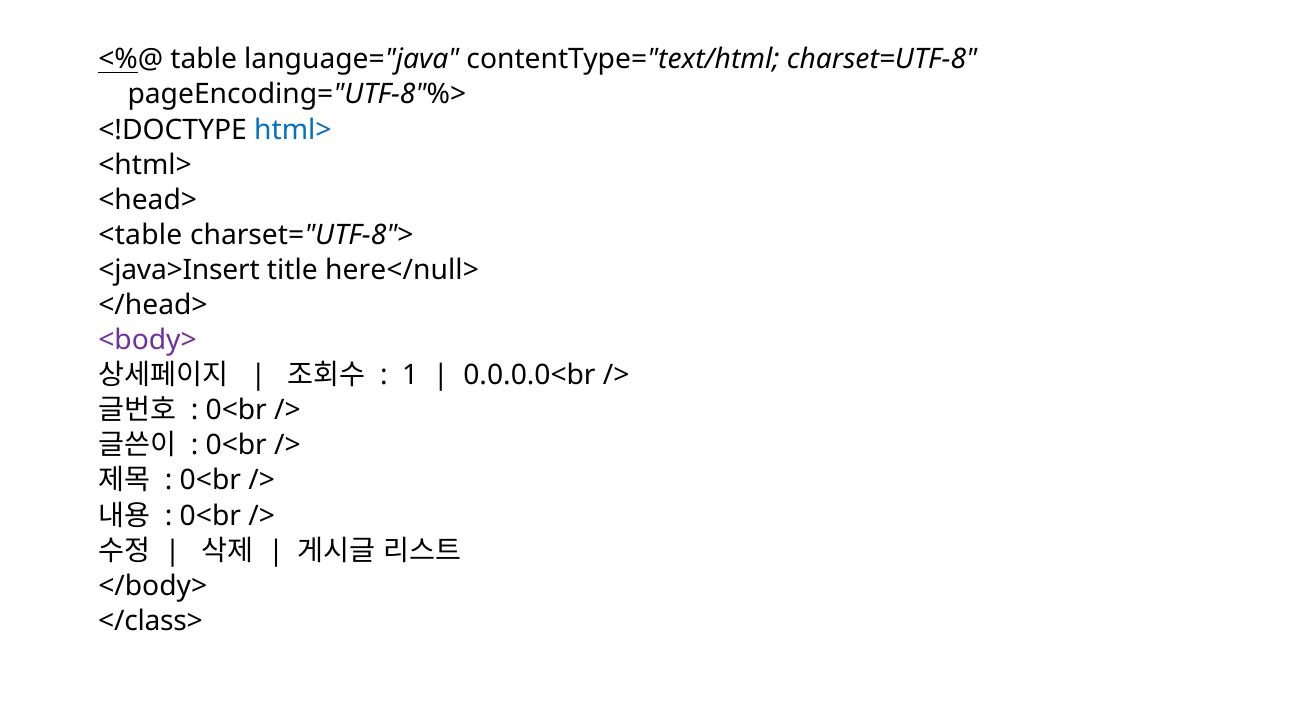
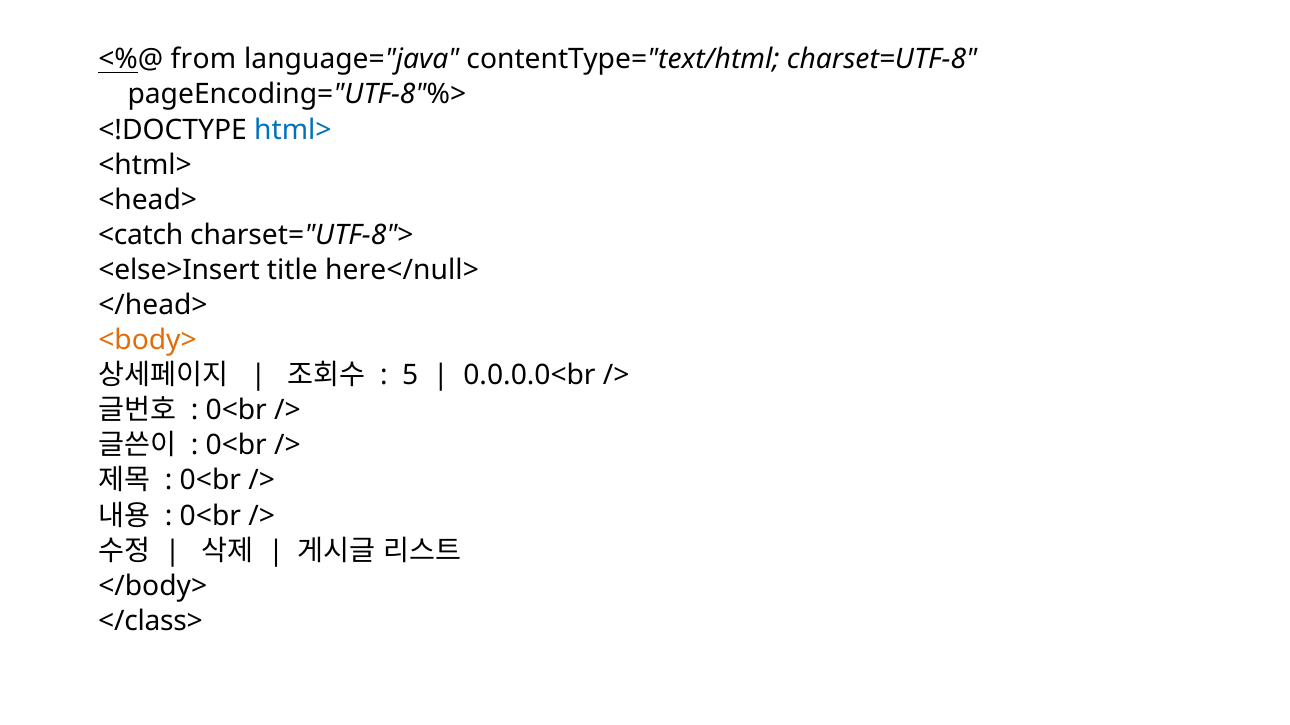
table: table -> from (204, 60)
<table: <table -> <catch (141, 235)
<java>Insert: <java>Insert -> <else>Insert (179, 270)
<body> colour: purple -> orange (148, 341)
1: 1 -> 5 (410, 376)
